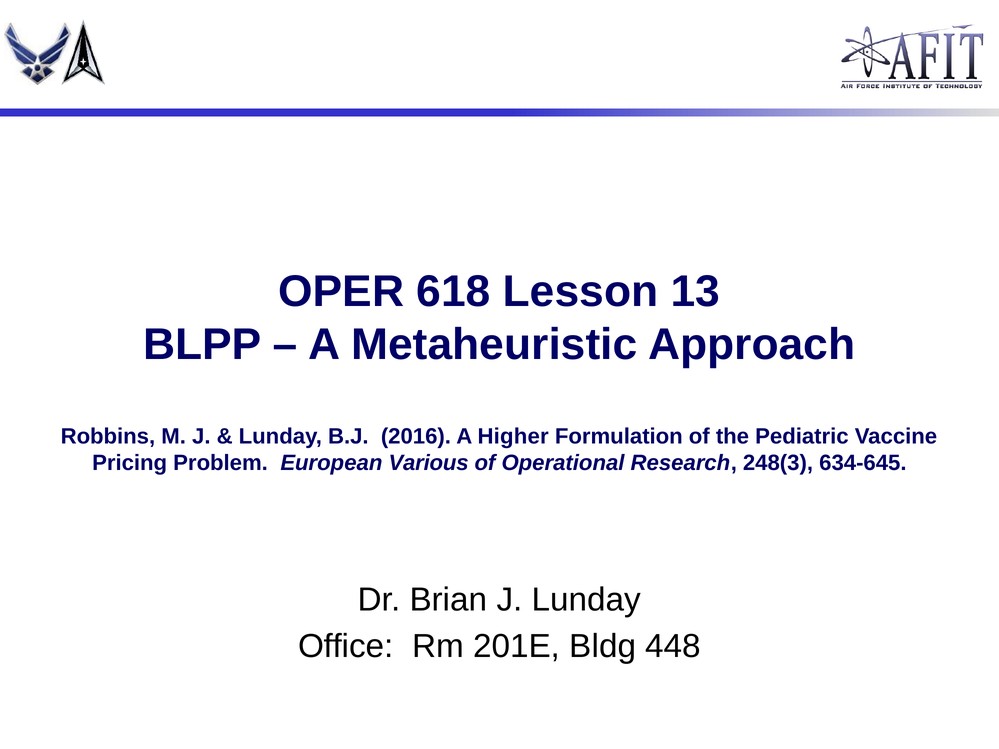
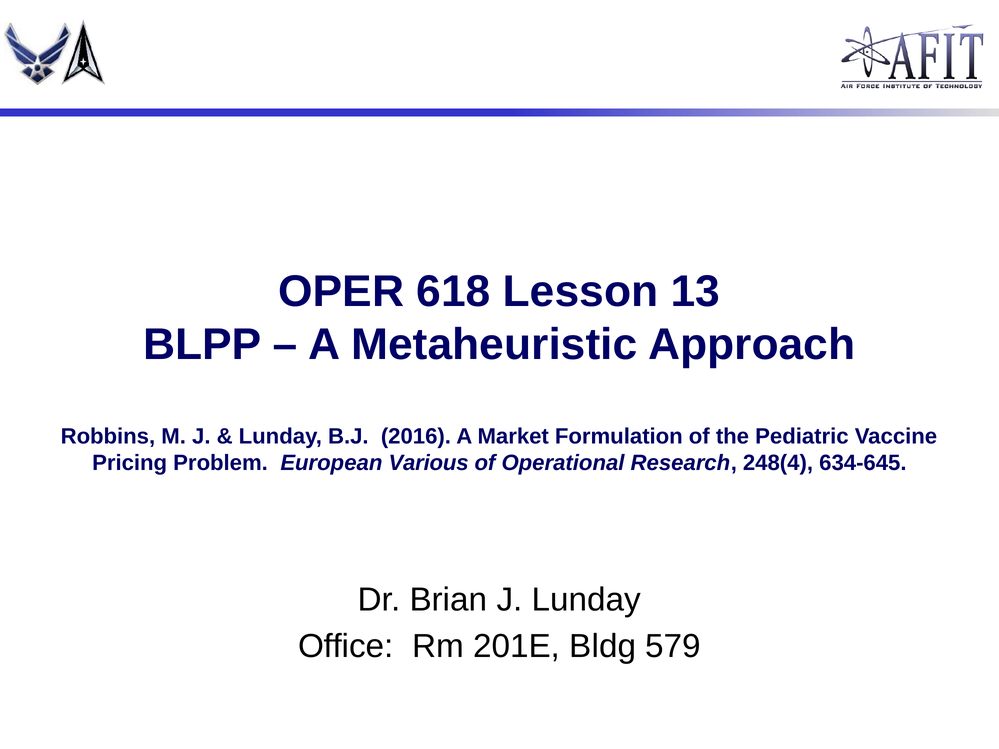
Higher: Higher -> Market (513, 436)
248(3: 248(3 -> 248(4 (778, 463)
448: 448 -> 579 (673, 646)
